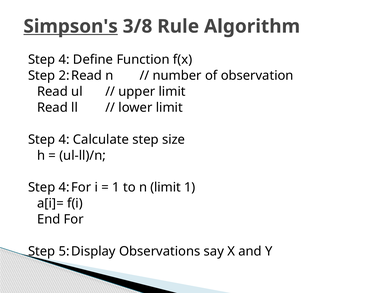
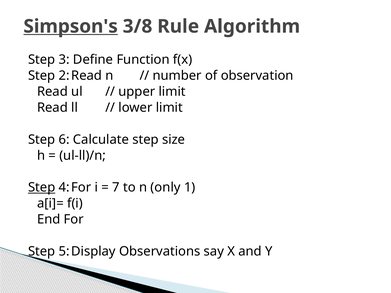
4: 4 -> 3 (64, 60)
4: 4 -> 6 (64, 140)
Step underline: none -> present (42, 188)
1: 1 -> 7 (116, 188)
n limit: limit -> only (166, 188)
